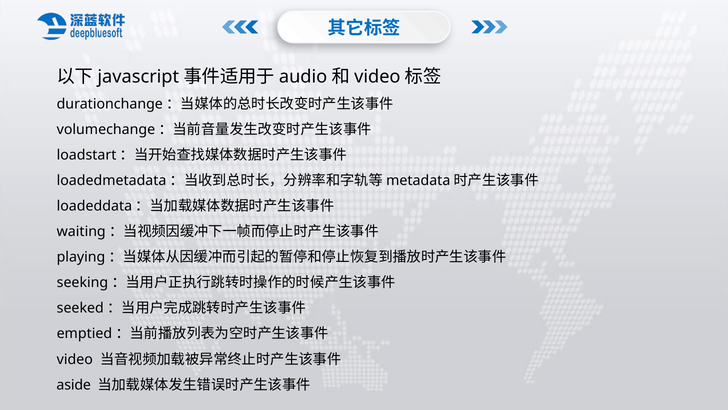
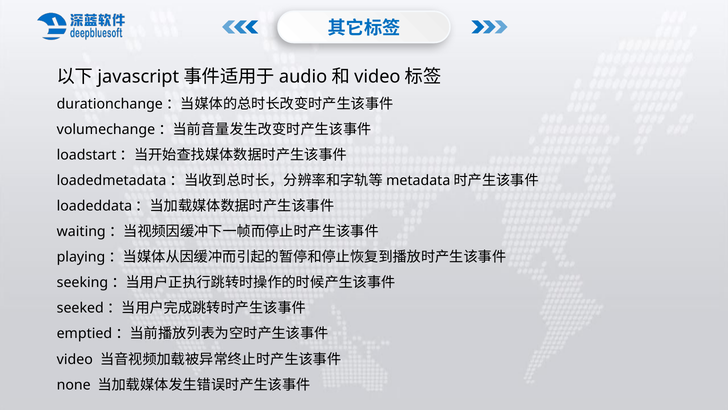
aside: aside -> none (74, 384)
